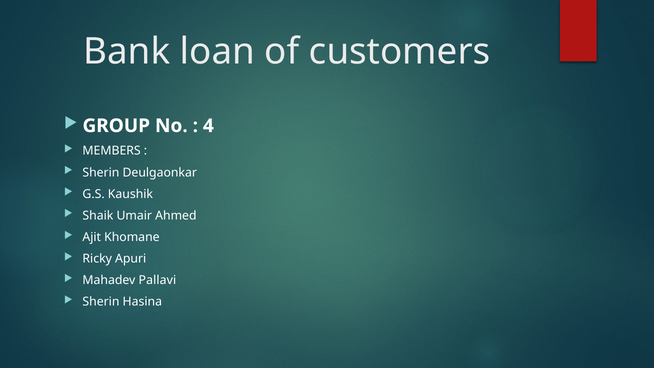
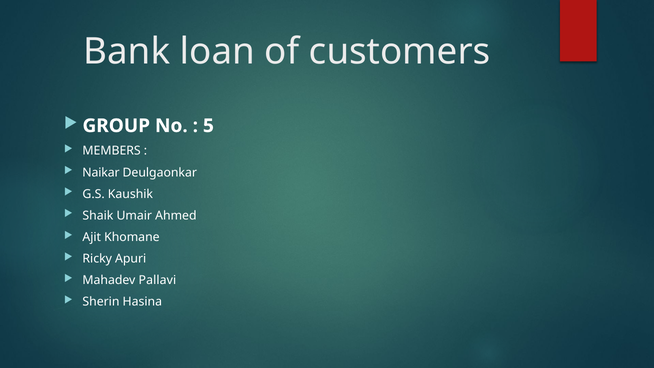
4: 4 -> 5 (208, 126)
Sherin: Sherin -> Naikar (101, 172)
